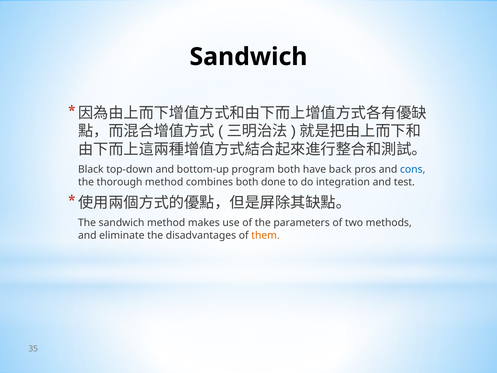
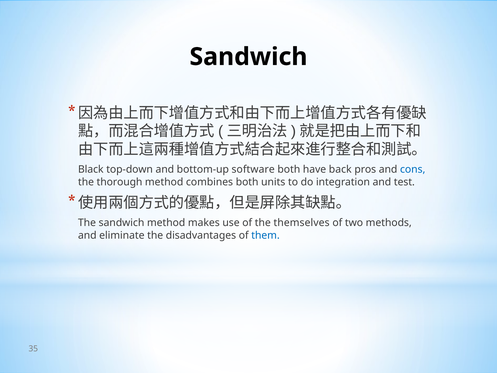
program: program -> software (253, 169)
done: done -> units (273, 182)
parameters: parameters -> themselves (302, 223)
them colour: orange -> blue (265, 235)
